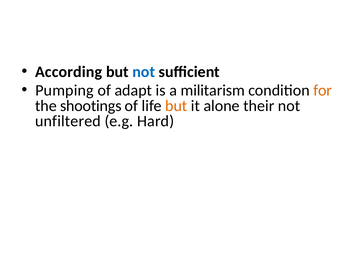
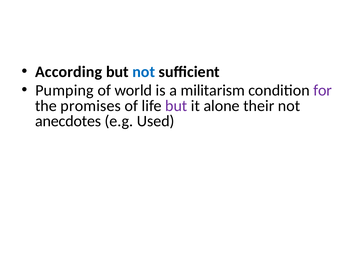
adapt: adapt -> world (133, 90)
for colour: orange -> purple (323, 90)
shootings: shootings -> promises (91, 106)
but colour: orange -> purple (176, 106)
unfiltered: unfiltered -> anecdotes (68, 121)
Hard: Hard -> Used (156, 121)
